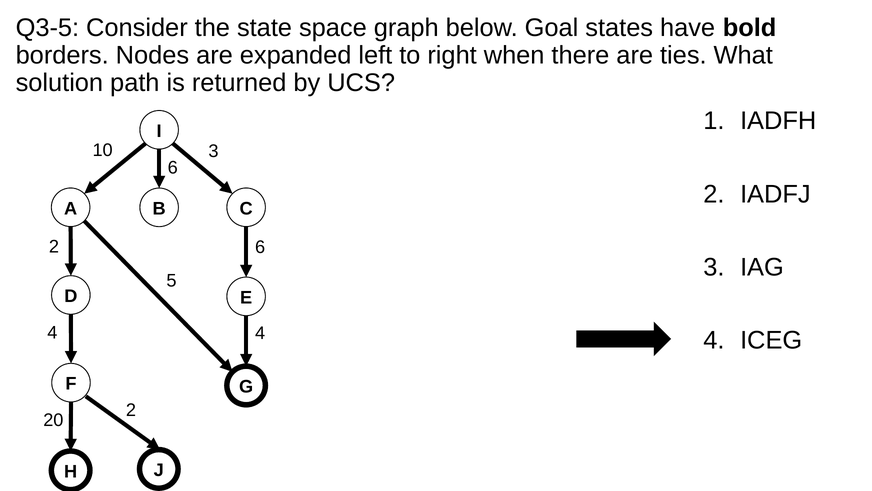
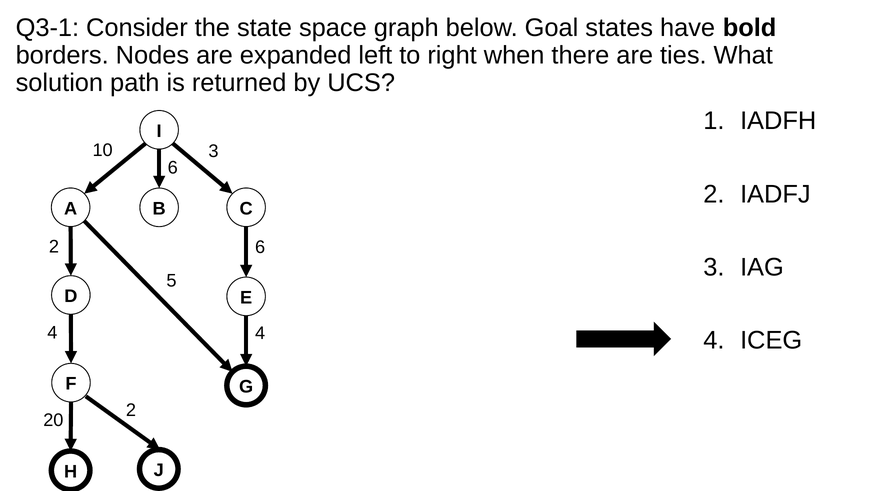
Q3-5: Q3-5 -> Q3-1 (47, 28)
